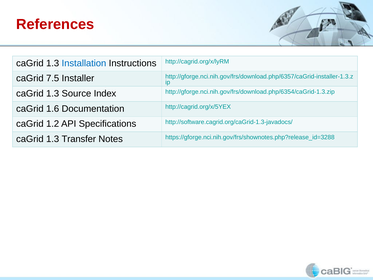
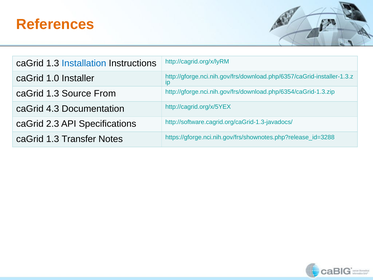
References colour: red -> orange (55, 24)
7.5: 7.5 -> 1.0 (53, 78)
Index: Index -> From (105, 93)
1.6: 1.6 -> 4.3 (53, 109)
1.2: 1.2 -> 2.3 (53, 124)
